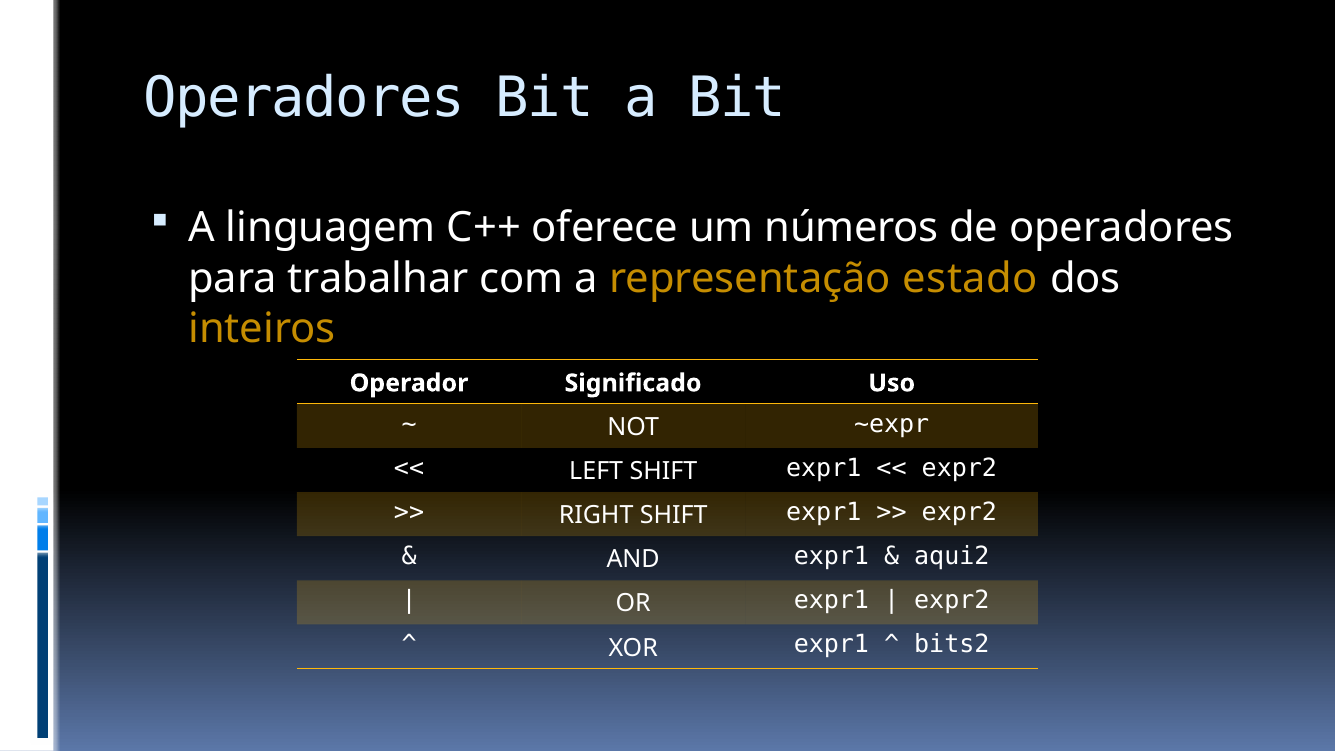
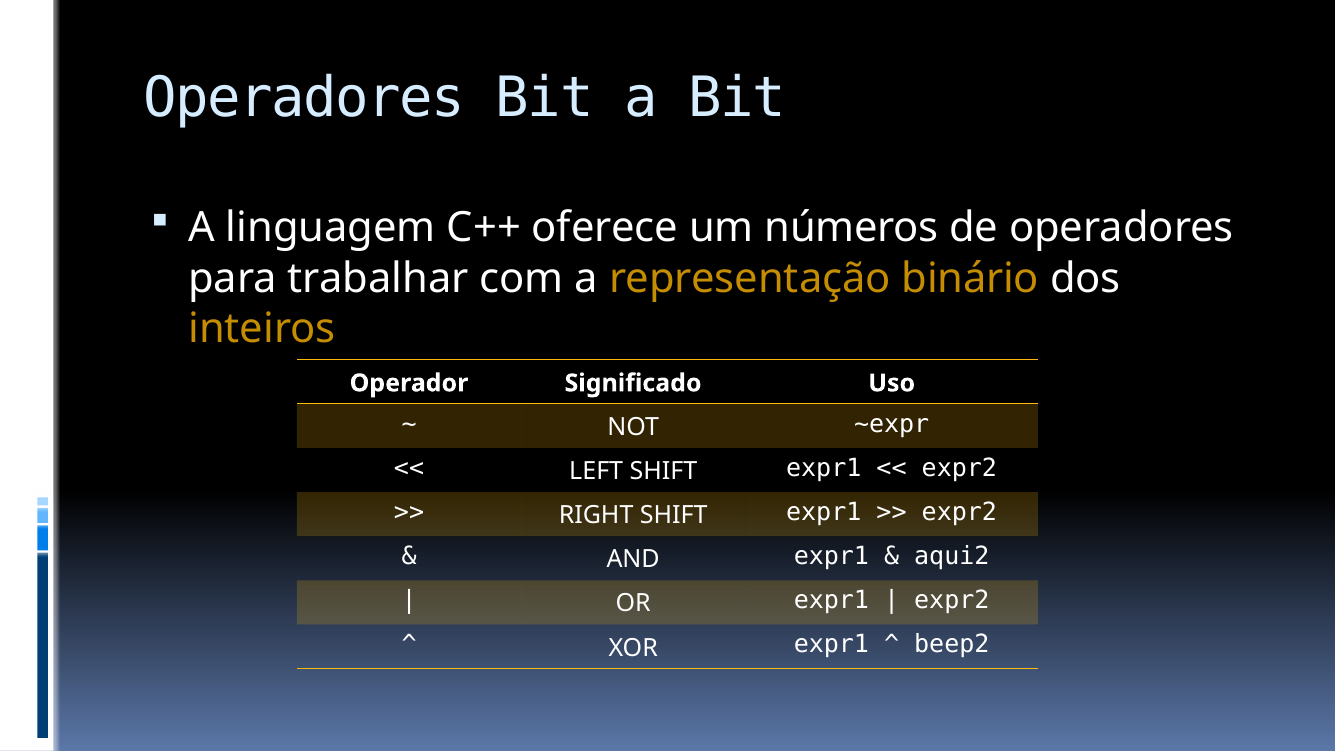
estado: estado -> binário (970, 278)
bits2: bits2 -> beep2 (952, 644)
